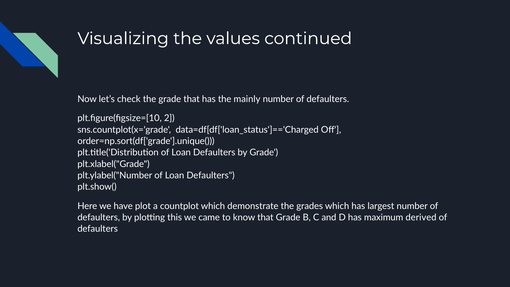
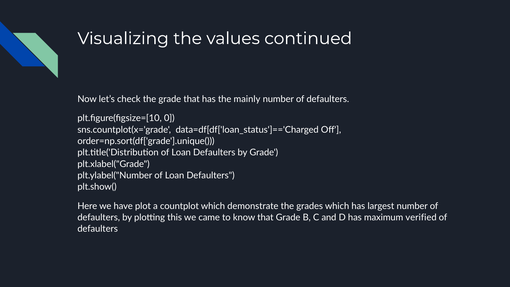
2: 2 -> 0 (169, 118)
derived: derived -> verified (421, 217)
